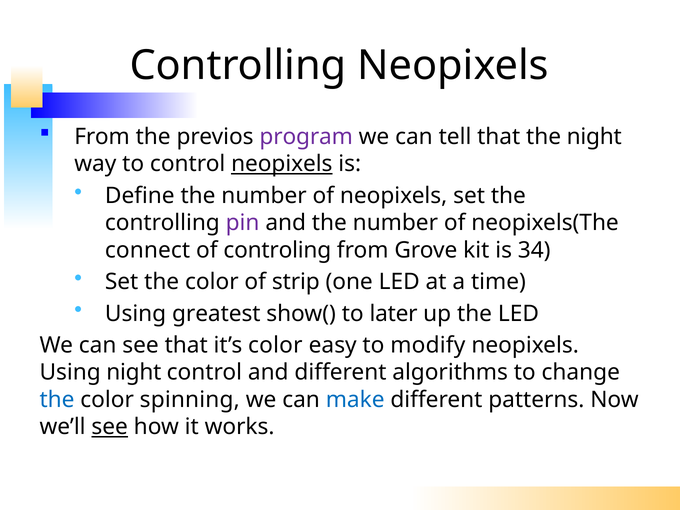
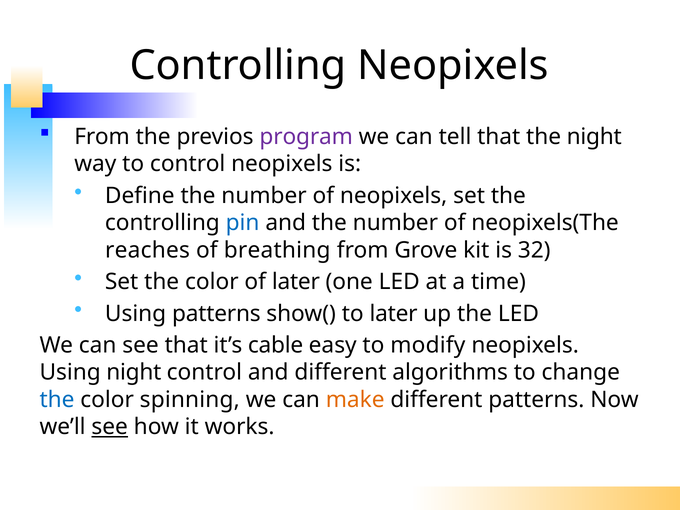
neopixels underline: present -> none (282, 164)
pin colour: purple -> blue (243, 223)
connect: connect -> reaches (147, 250)
controling: controling -> breathing (277, 250)
34: 34 -> 32 (534, 250)
of strip: strip -> later (296, 282)
Using greatest: greatest -> patterns (216, 314)
it’s color: color -> cable (276, 345)
make colour: blue -> orange (355, 400)
